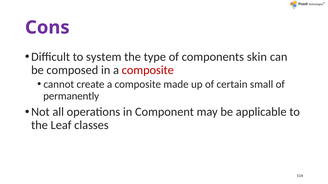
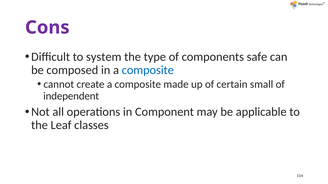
skin: skin -> safe (257, 57)
composite colour: red -> blue (148, 70)
permanently: permanently -> independent (71, 96)
